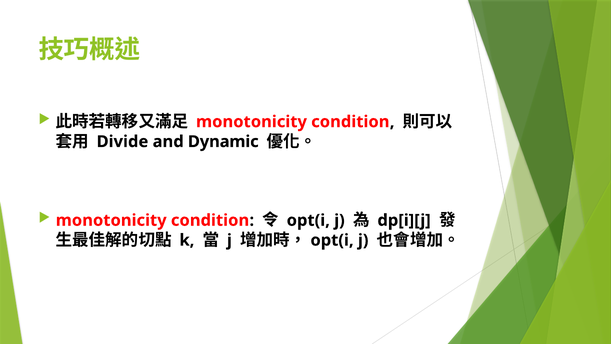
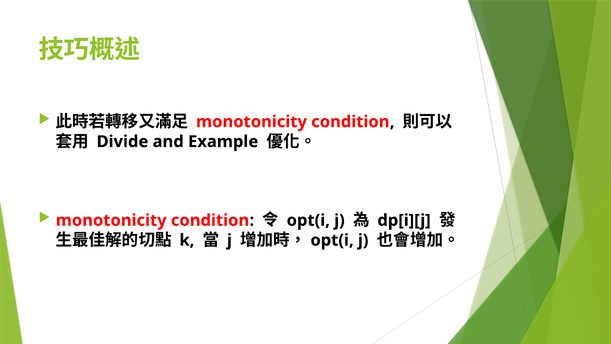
Dynamic: Dynamic -> Example (223, 142)
